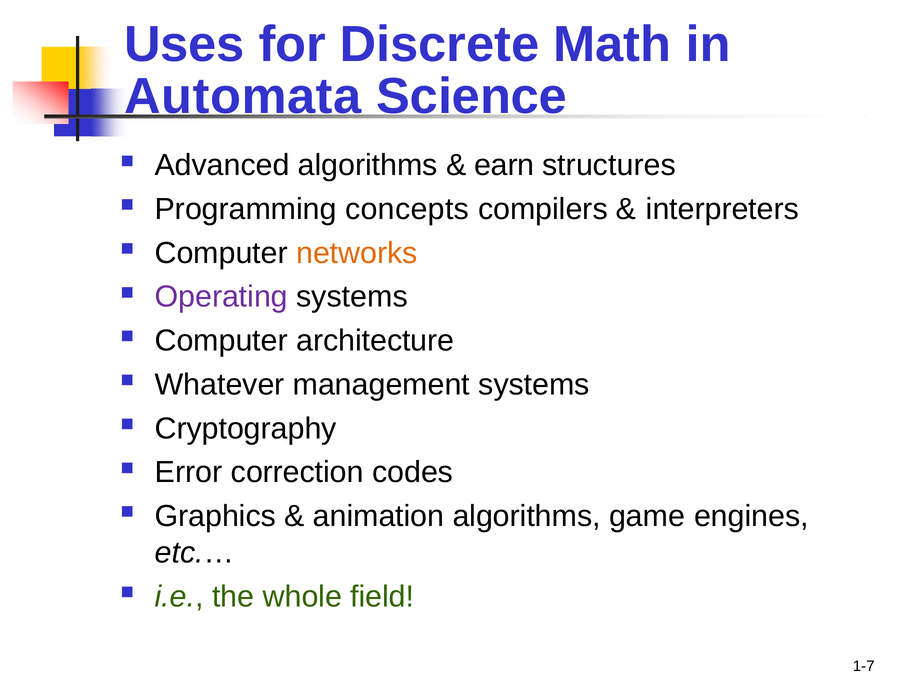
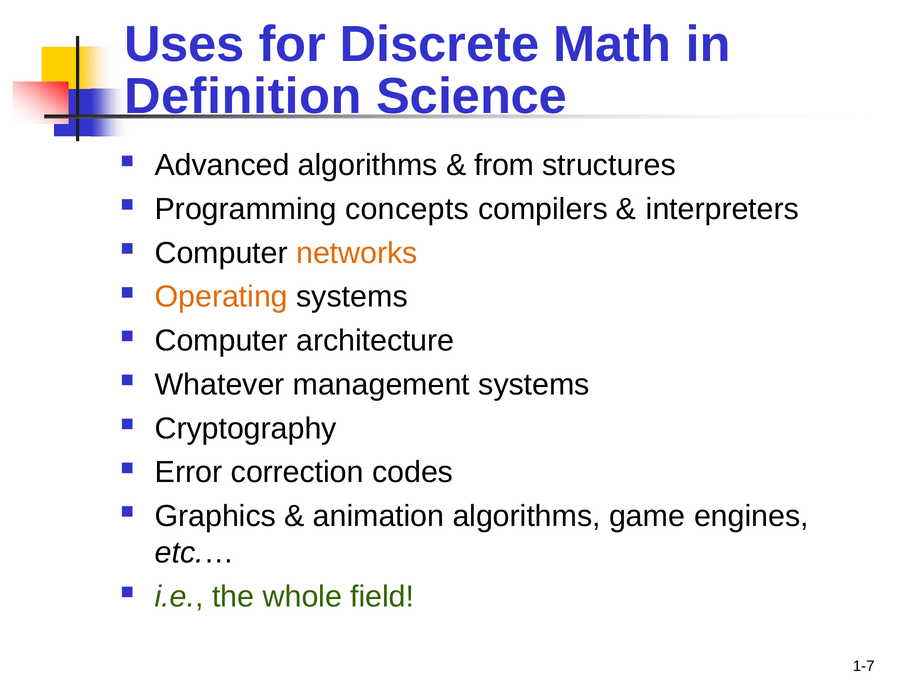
Automata: Automata -> Definition (243, 96)
earn: earn -> from (504, 165)
Operating colour: purple -> orange (221, 297)
